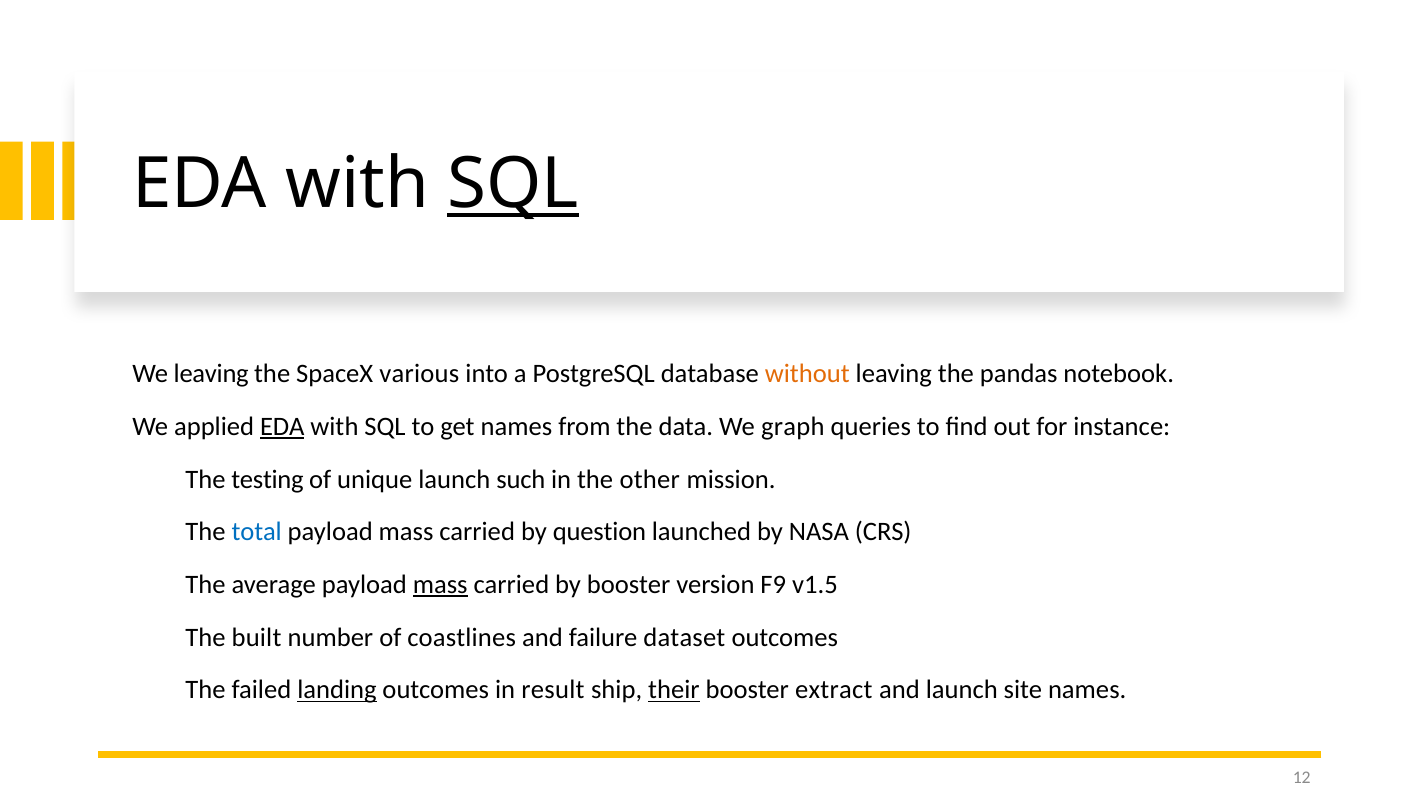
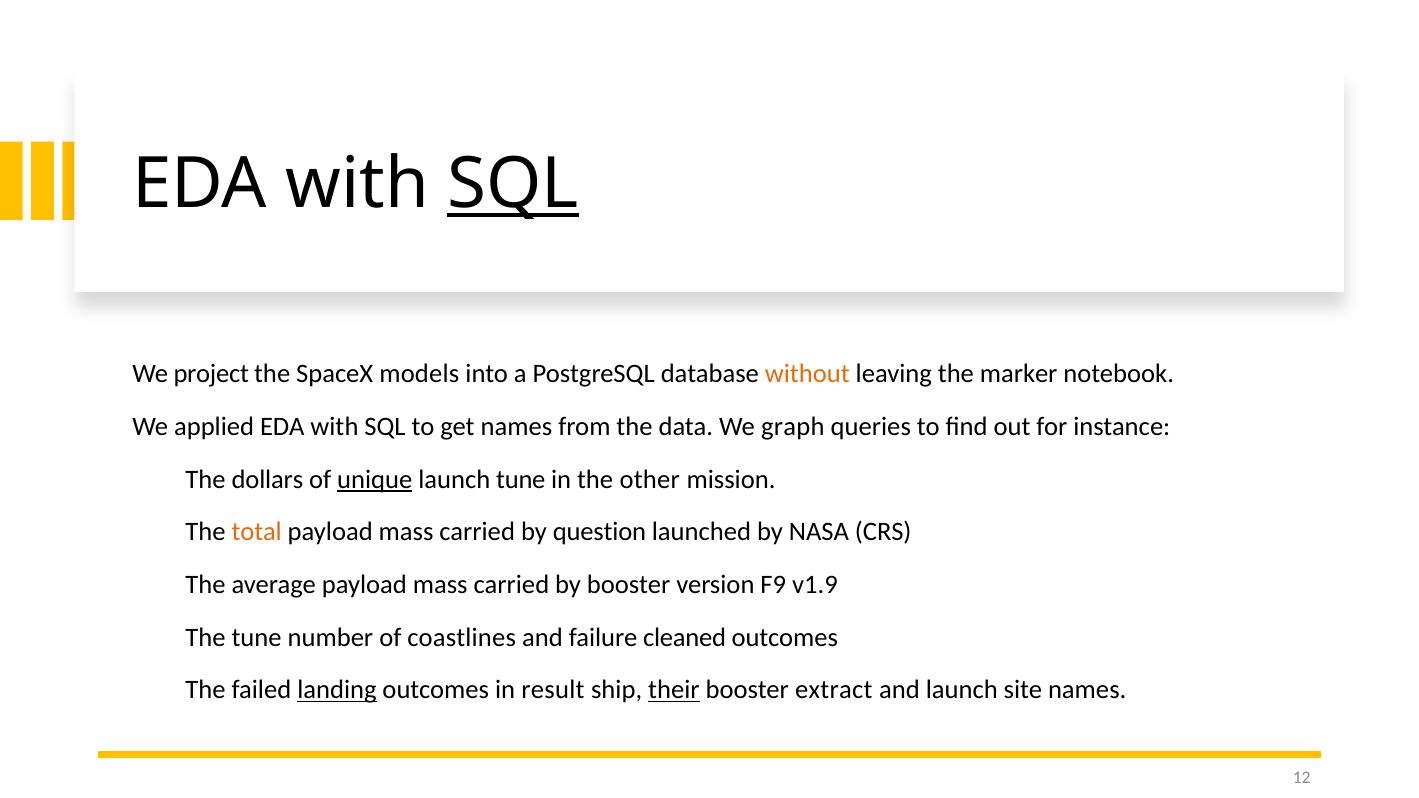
We leaving: leaving -> project (211, 374)
various: various -> models (419, 374)
pandas: pandas -> marker (1019, 374)
EDA underline: present -> none (282, 427)
testing: testing -> dollars (267, 480)
unique underline: none -> present (375, 480)
launch such: such -> tune (521, 480)
total colour: blue -> orange (257, 532)
mass underline: present -> none (440, 585)
v1.5: v1.5 -> v1.9 (815, 585)
The built: built -> tune (257, 637)
dataset: dataset -> cleaned (685, 637)
